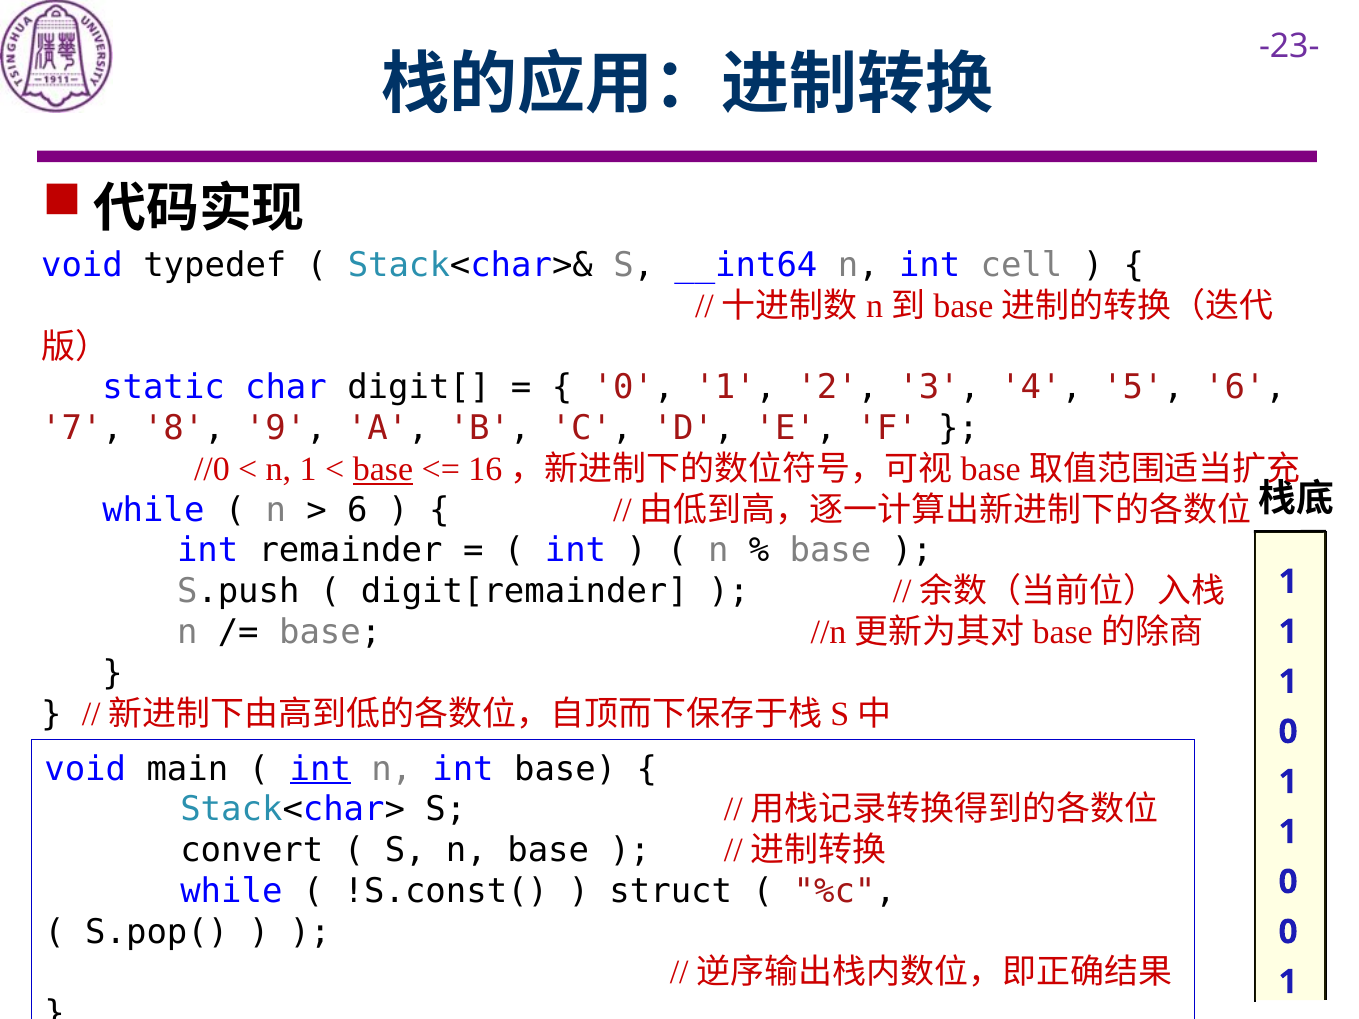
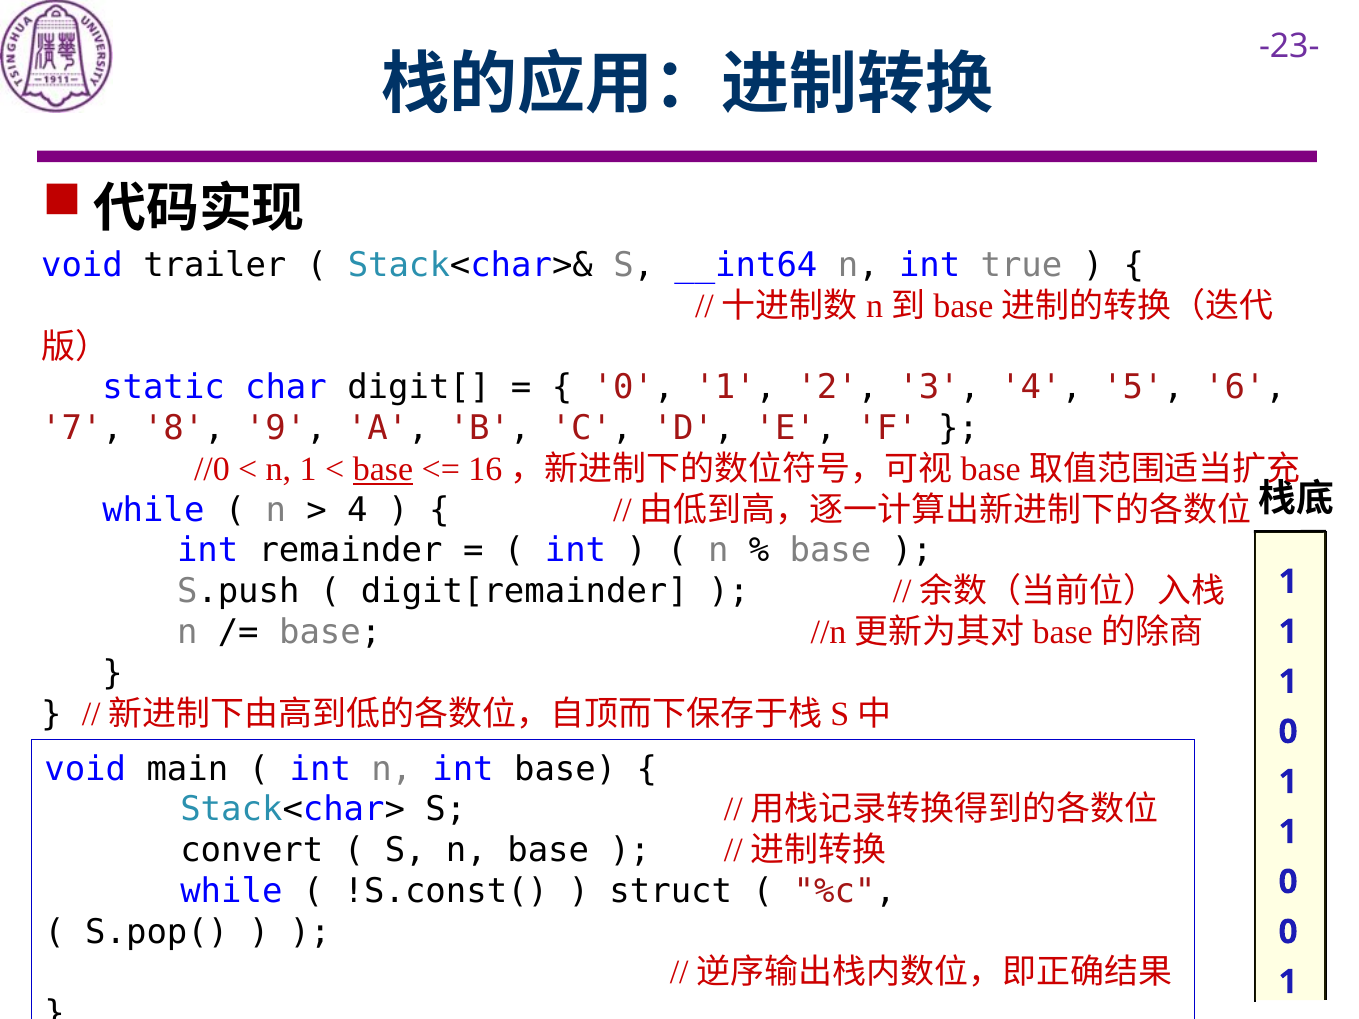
typedef: typedef -> trailer (215, 266)
cell: cell -> true (1021, 266)
6: 6 -> 4 (357, 510)
int underline: present -> none (320, 769)
